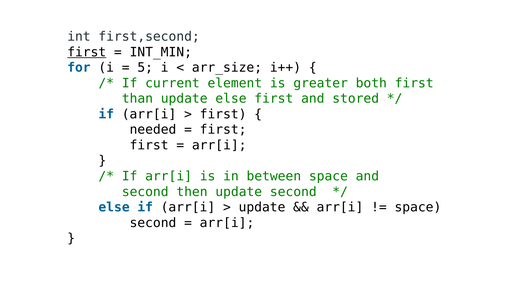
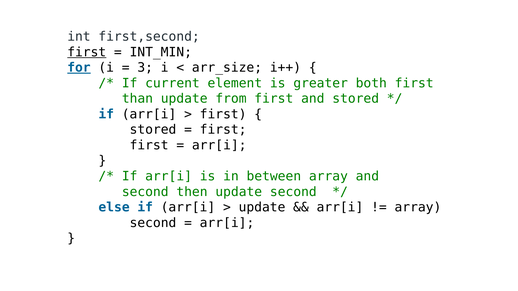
for underline: none -> present (79, 68)
5: 5 -> 3 (145, 68)
update else: else -> from (231, 99)
needed: needed -> stored (153, 130)
between space: space -> array (328, 176)
space: space -> array (418, 208)
